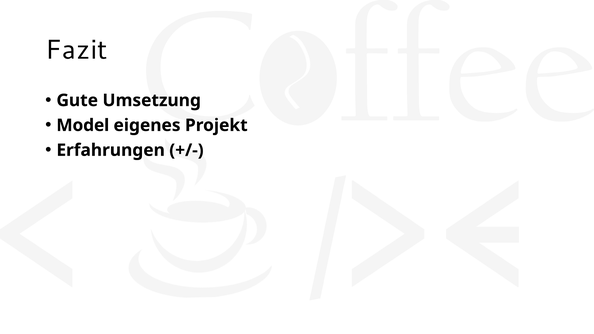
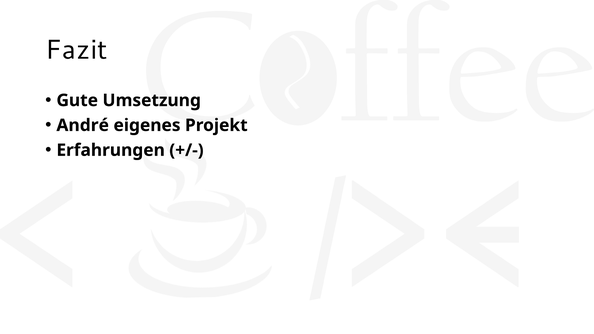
Model: Model -> André (83, 125)
